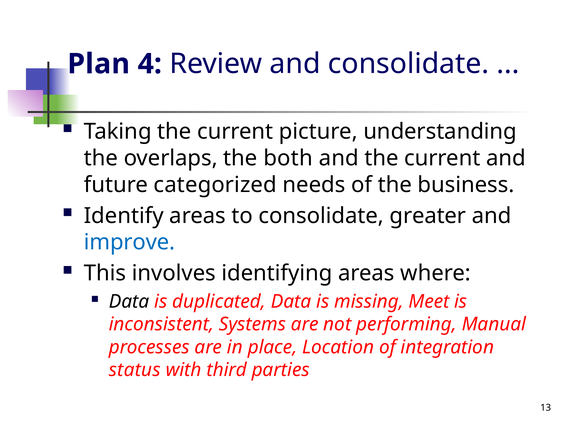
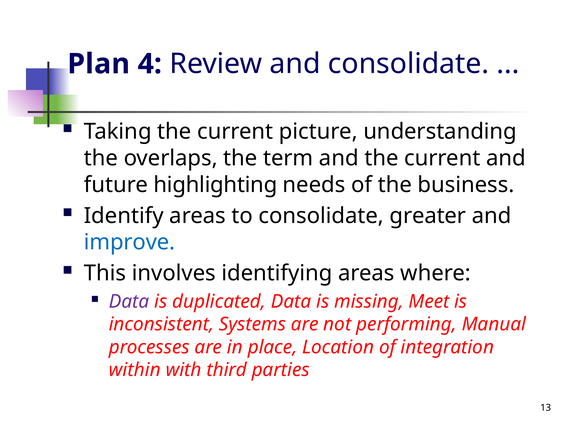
both: both -> term (288, 158)
categorized: categorized -> highlighting (215, 185)
Data colour: black -> purple (129, 301)
status: status -> within (135, 370)
